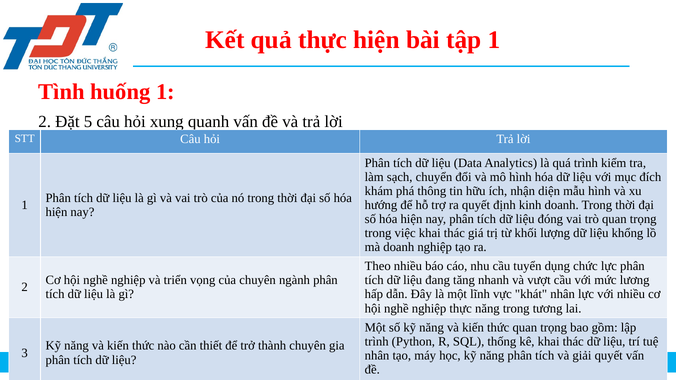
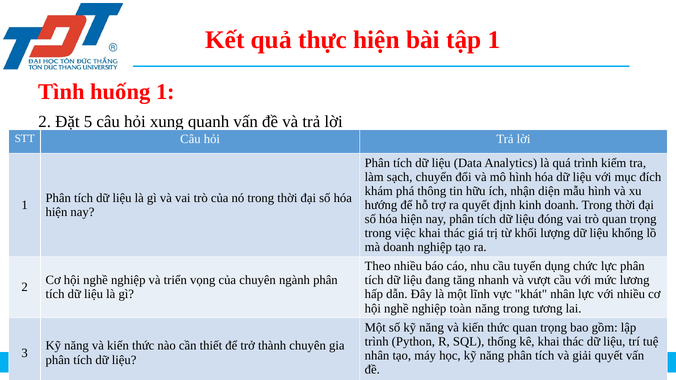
nghiệp thực: thực -> toàn (461, 309)
